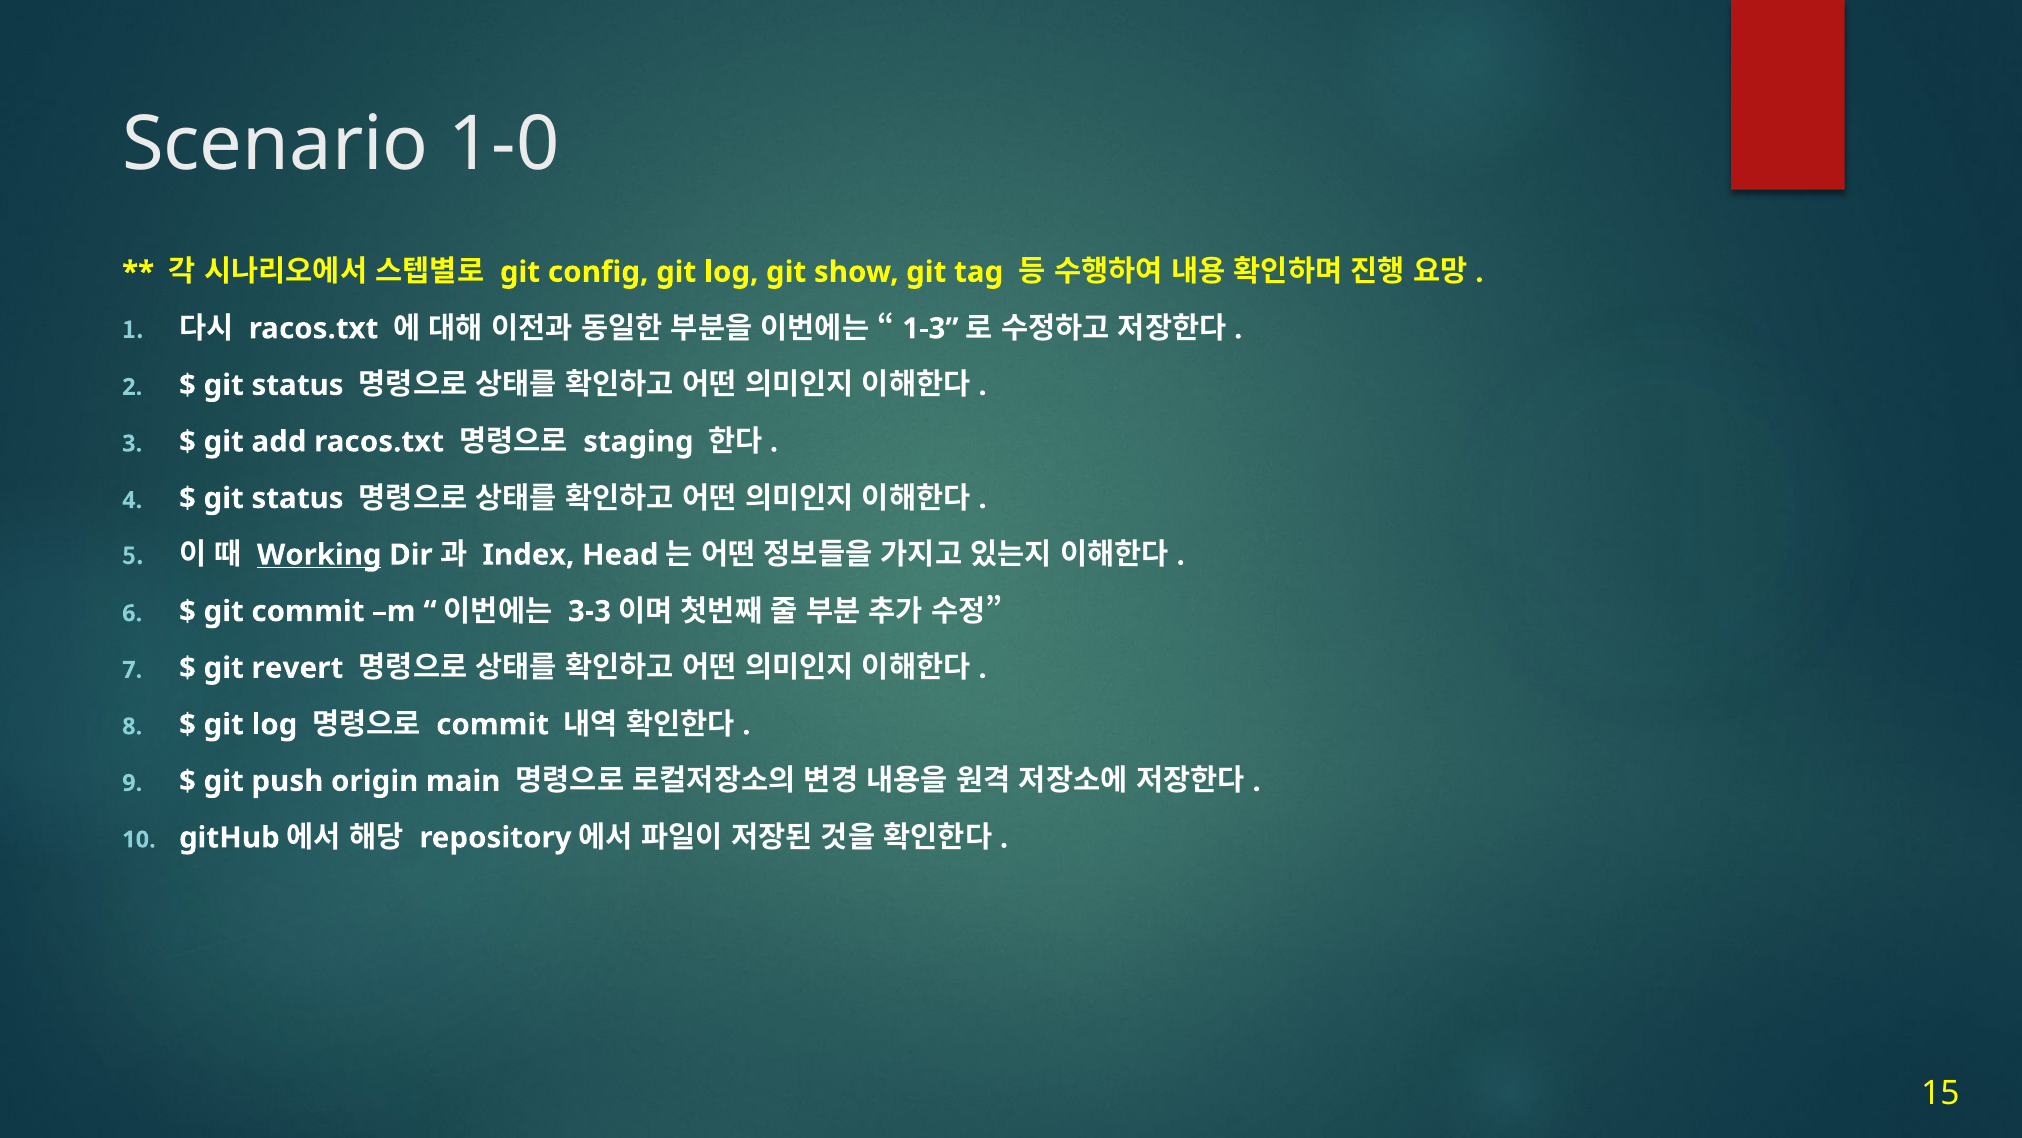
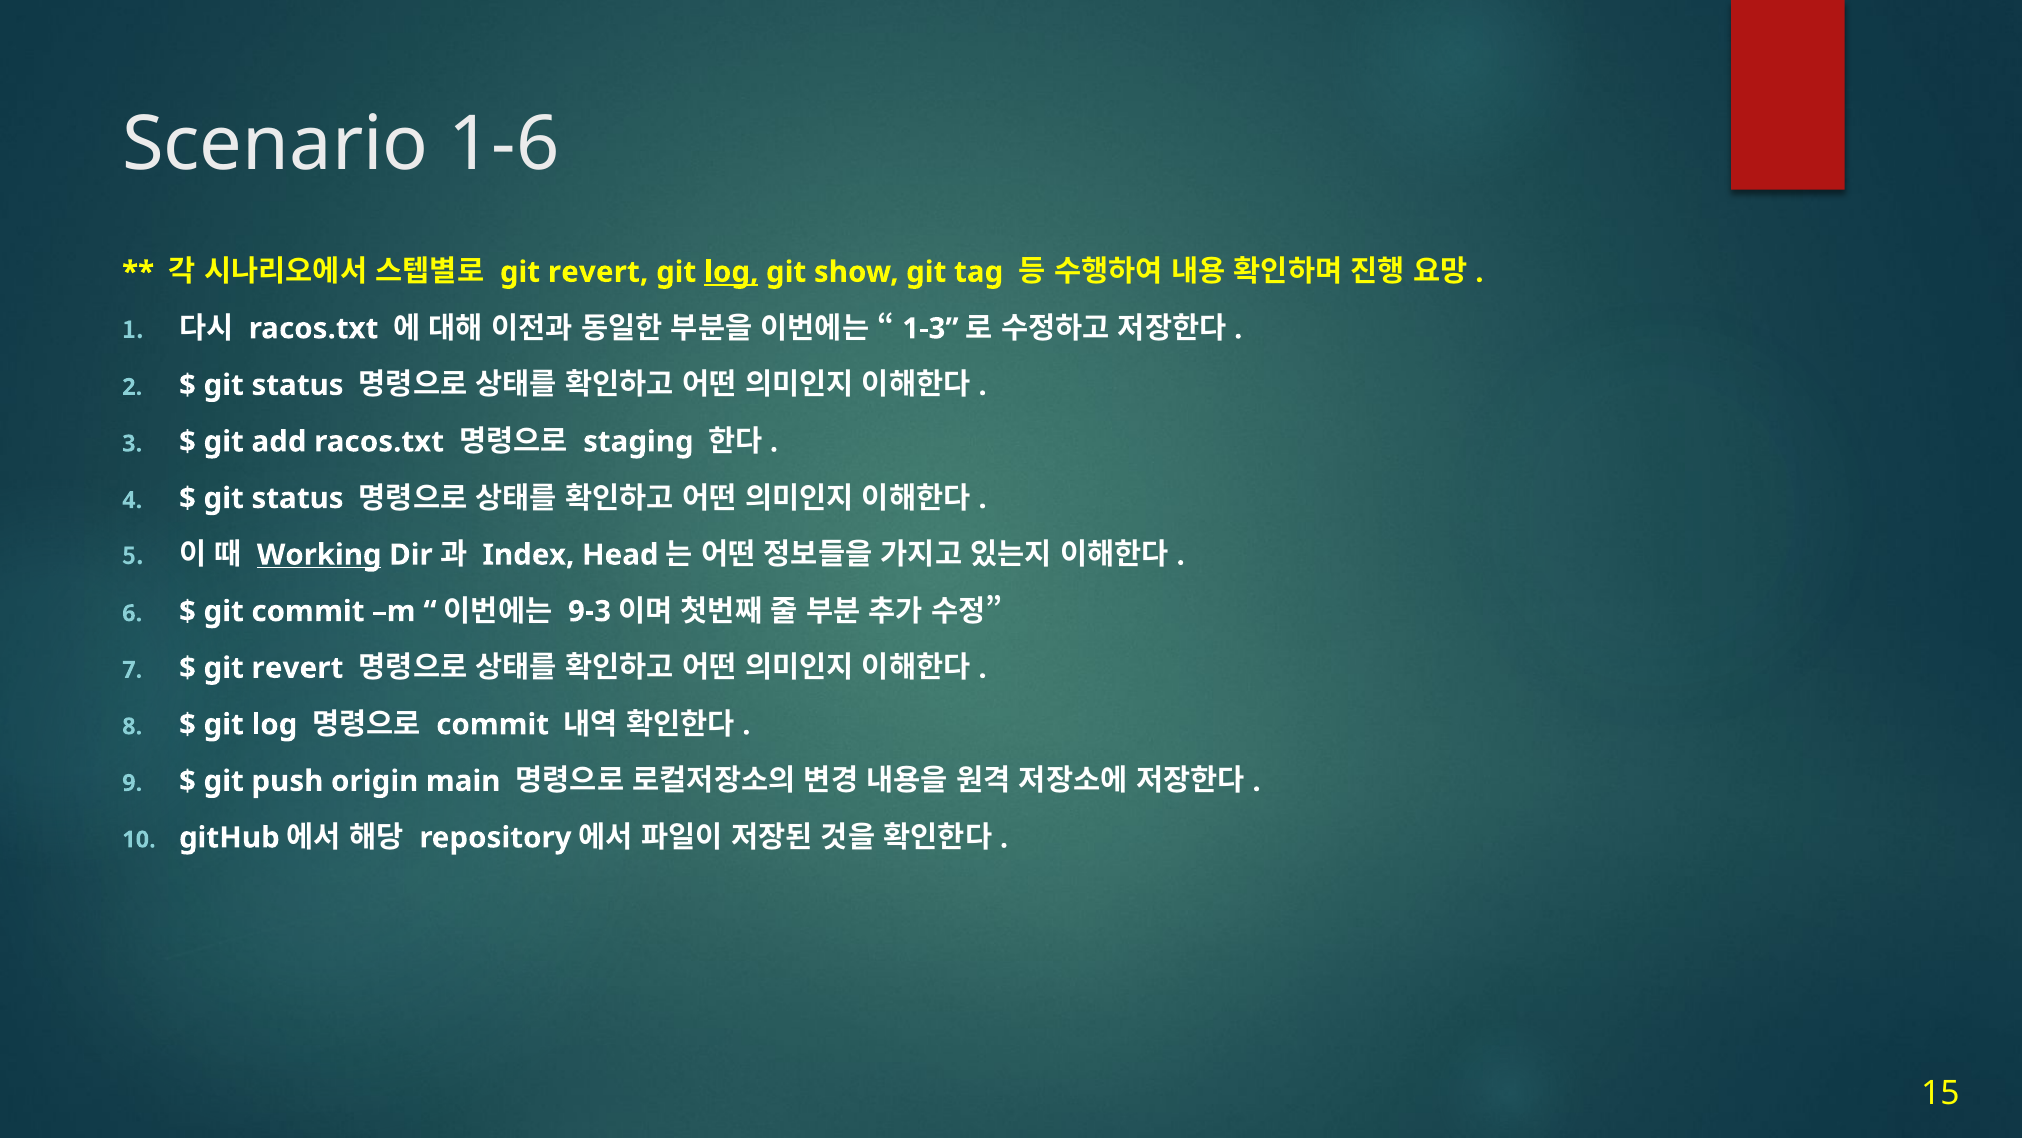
1-0: 1-0 -> 1-6 (504, 144)
config: config -> revert (598, 272)
log underline: none -> present (731, 272)
3-3: 3-3 -> 9-3 (590, 611)
